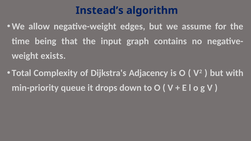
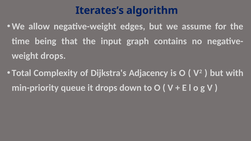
Instead’s: Instead’s -> Iterates’s (100, 10)
exists: exists -> drops (53, 56)
